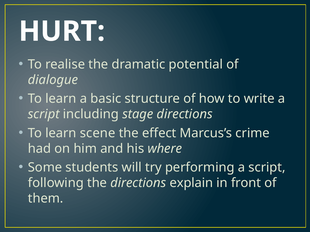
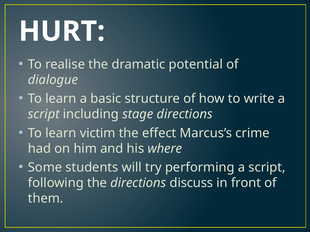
scene: scene -> victim (98, 133)
explain: explain -> discuss (191, 183)
